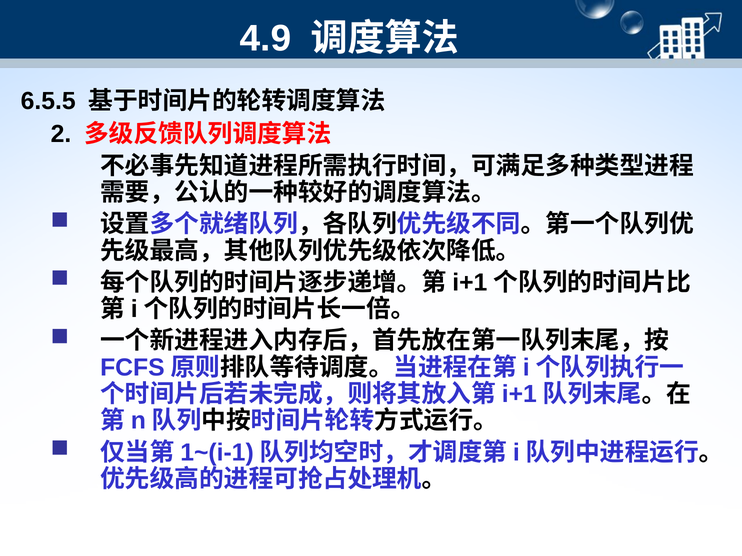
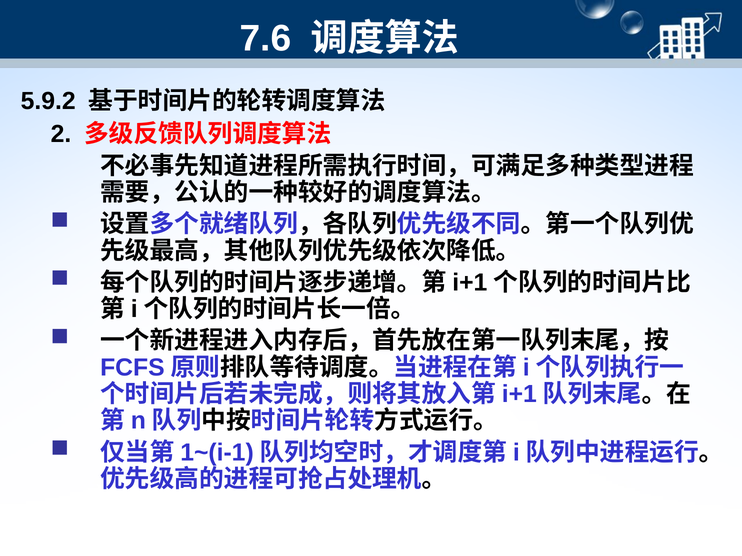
4.9: 4.9 -> 7.6 (266, 38)
6.5.5: 6.5.5 -> 5.9.2 (48, 101)
